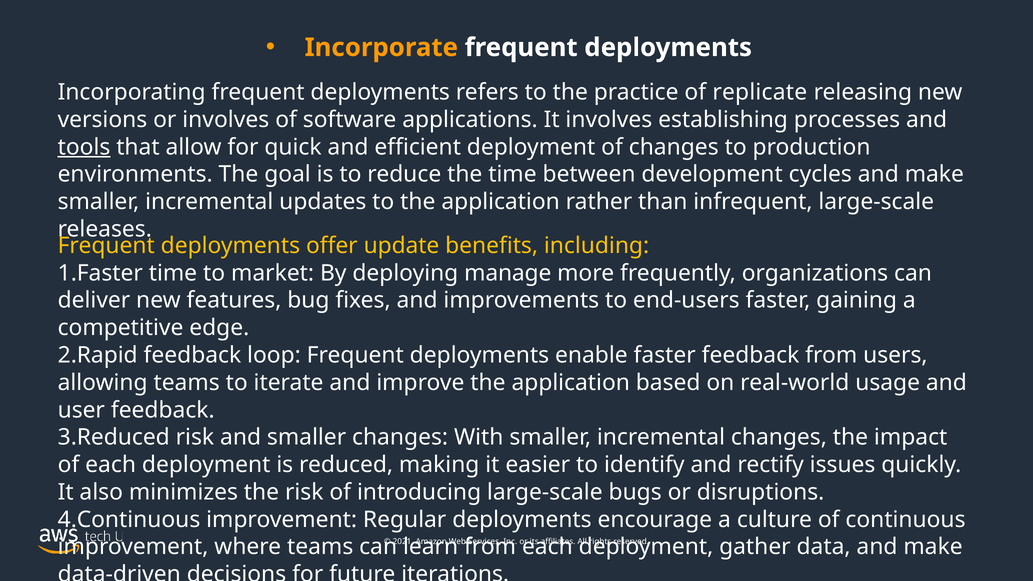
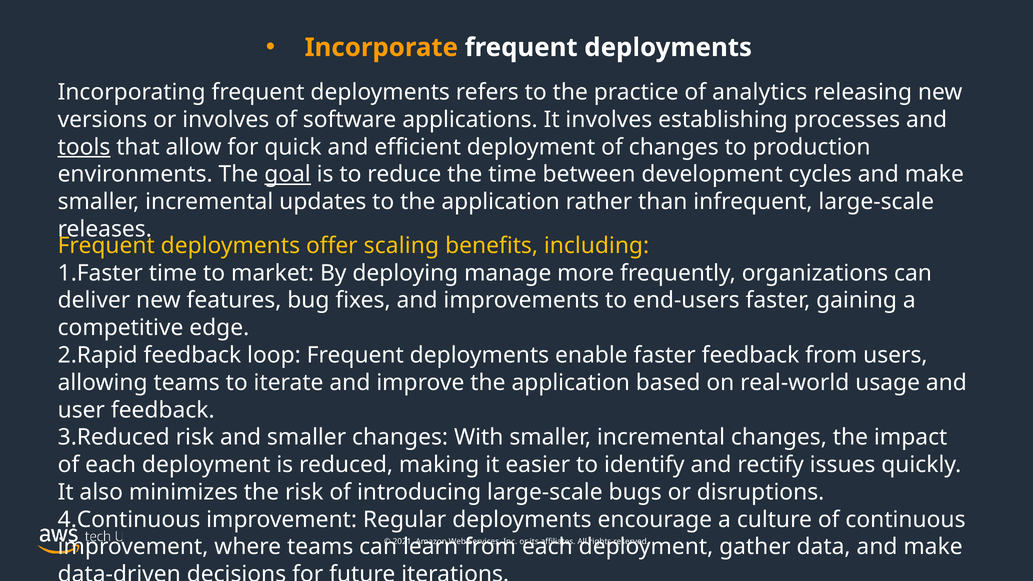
replicate: replicate -> analytics (760, 92)
goal underline: none -> present (288, 174)
update: update -> scaling (401, 246)
